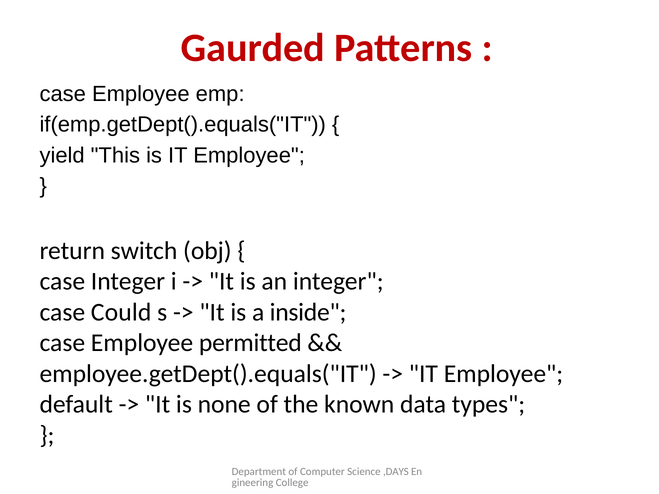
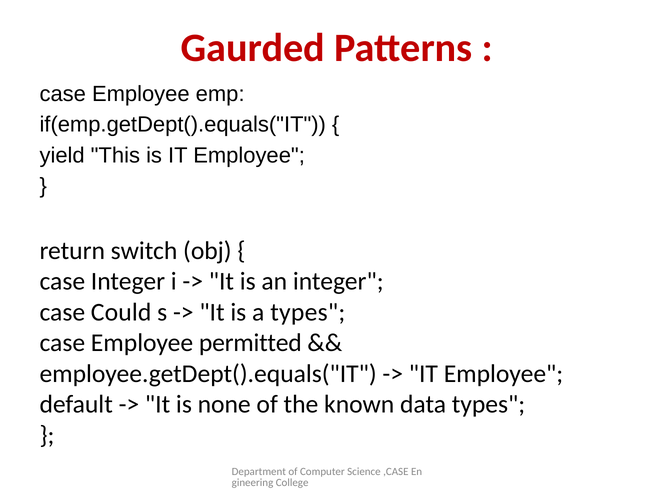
a inside: inside -> types (308, 312)
,DAYS: ,DAYS -> ,CASE (396, 472)
